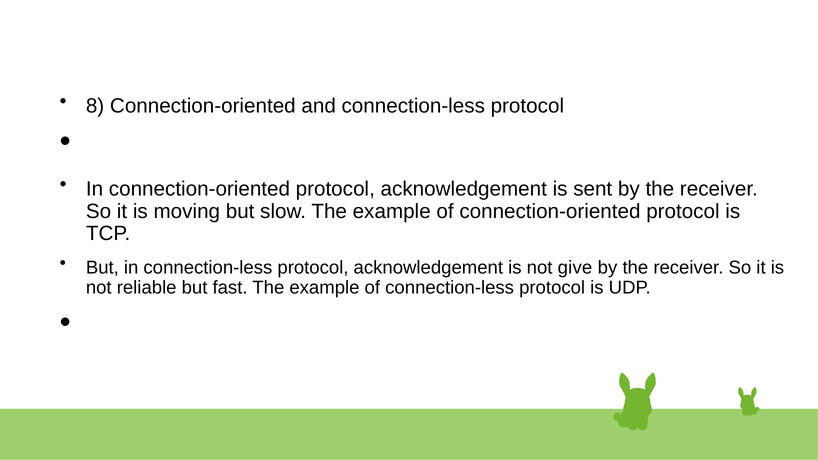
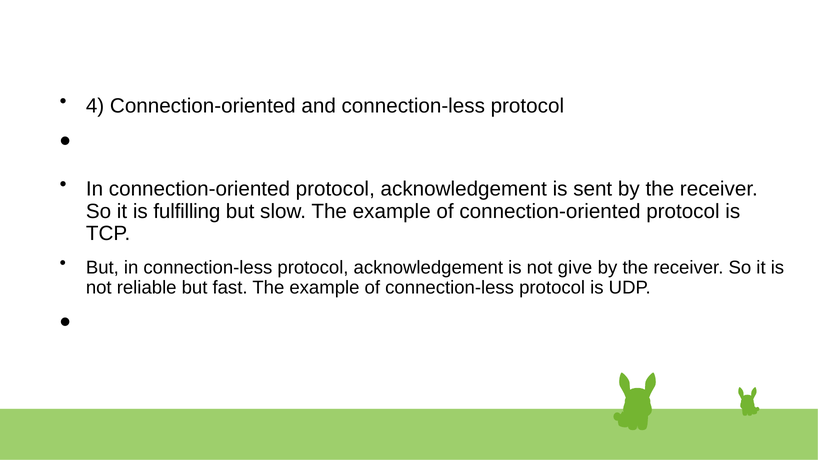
8: 8 -> 4 (95, 106)
moving: moving -> fulfilling (187, 211)
